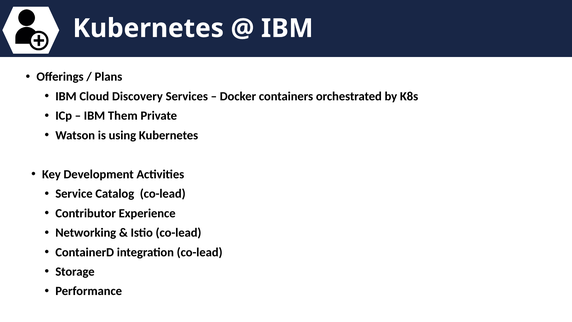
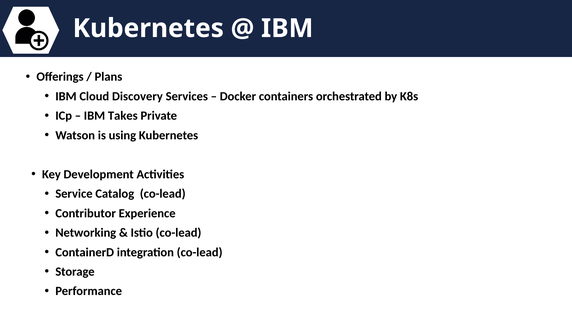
Them: Them -> Takes (123, 116)
